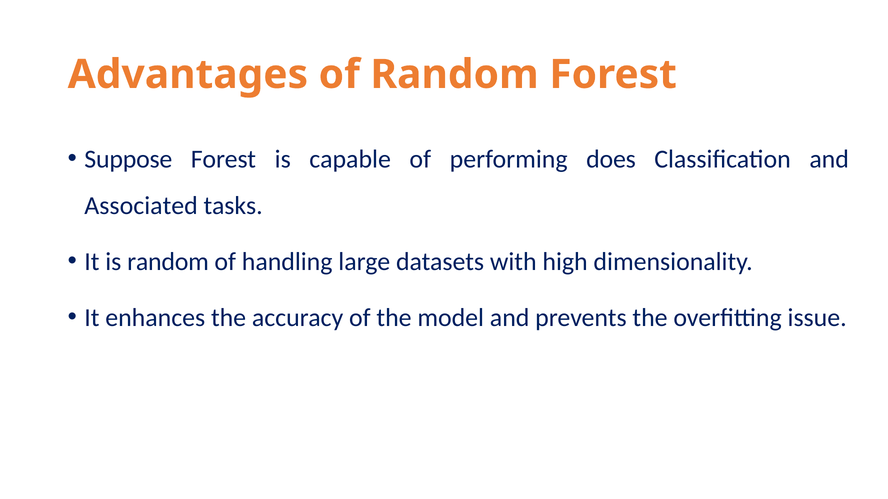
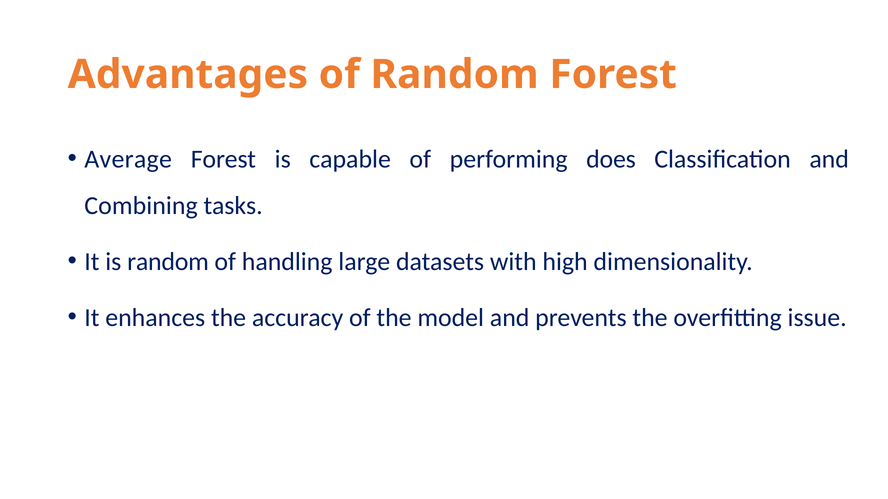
Suppose: Suppose -> Average (128, 159)
Associated: Associated -> Combining (141, 206)
